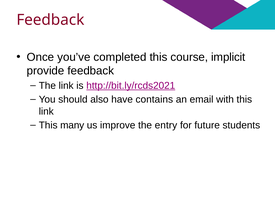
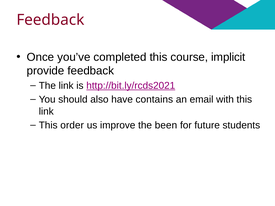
many: many -> order (72, 125)
entry: entry -> been (166, 125)
